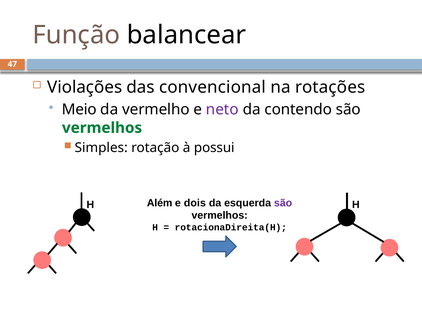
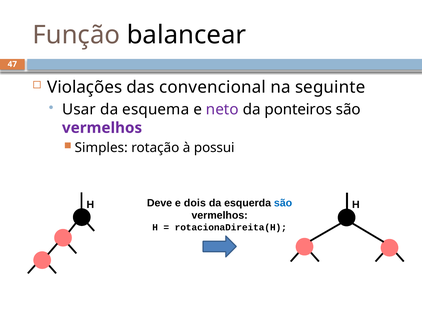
rotações: rotações -> seguinte (330, 87)
Meio: Meio -> Usar (79, 110)
vermelho: vermelho -> esquema (156, 110)
contendo: contendo -> ponteiros (298, 110)
vermelhos colour: green -> purple (102, 128)
Além: Além -> Deve (160, 203)
são colour: purple -> blue (283, 203)
